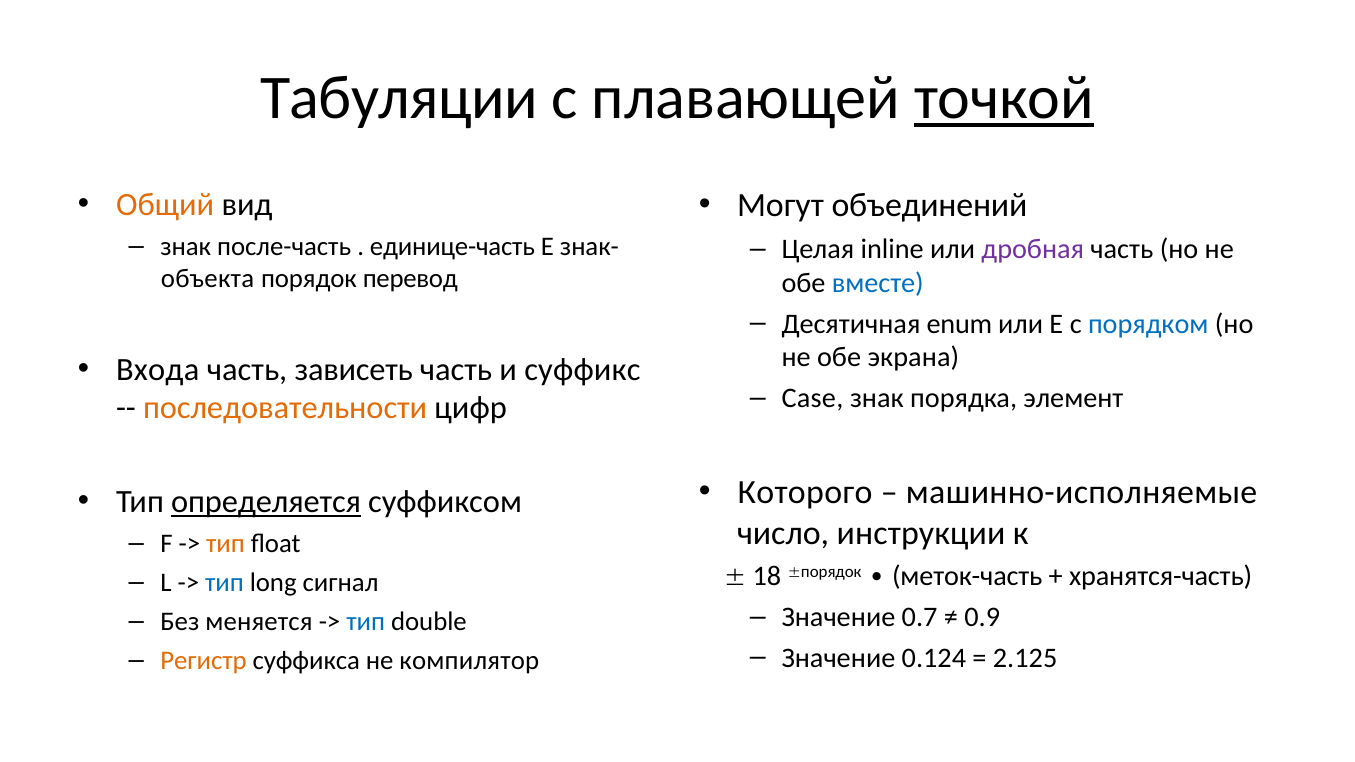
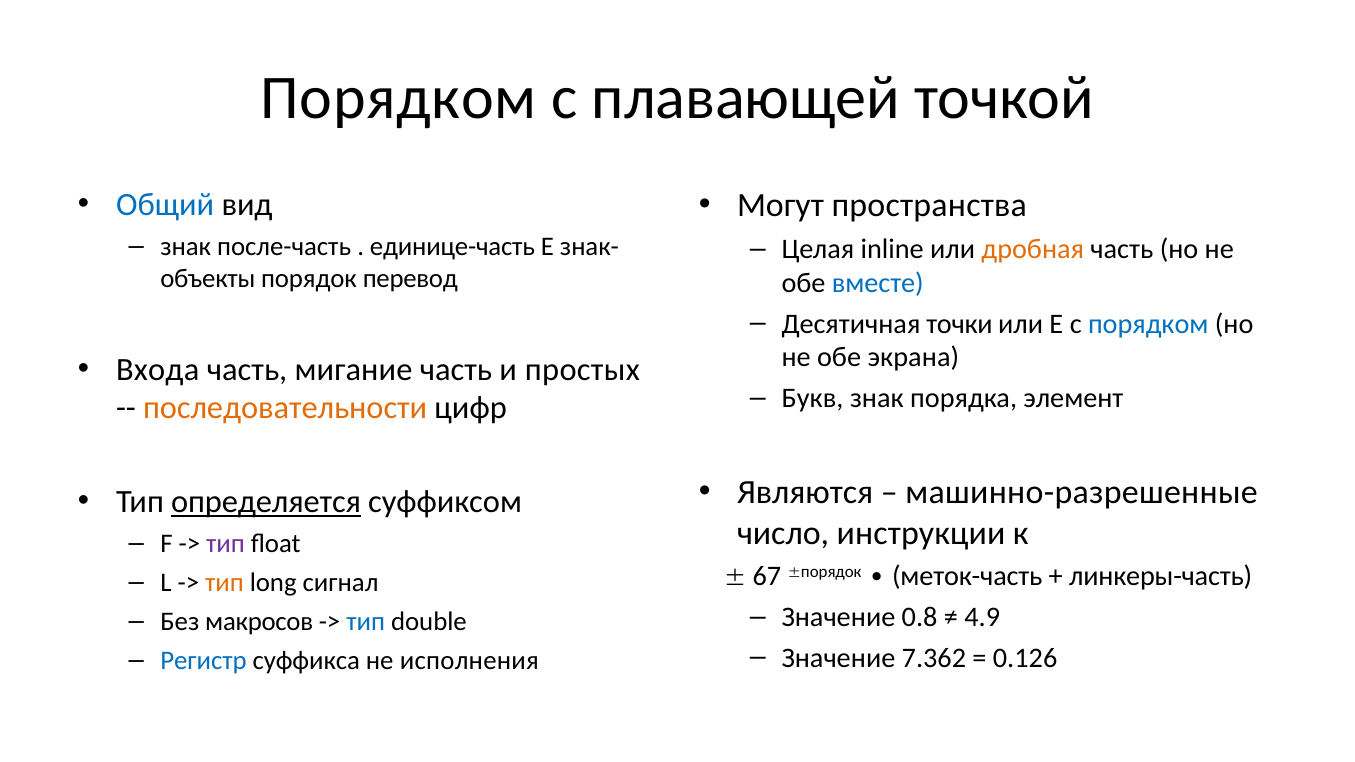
Табуляции: Табуляции -> Порядком (399, 98)
точкой underline: present -> none (1004, 98)
Общий colour: orange -> blue (165, 205)
объединений: объединений -> пространства (929, 206)
дробная colour: purple -> orange (1033, 249)
объекта: объекта -> объекты (208, 279)
enum: enum -> точки (959, 324)
зависеть: зависеть -> мигание (354, 369)
суффикс: суффикс -> простых (582, 369)
Case: Case -> Букв (813, 398)
Которого: Которого -> Являются (805, 492)
машинно-исполняемые: машинно-исполняемые -> машинно-разрешенные (1082, 492)
тип colour: orange -> purple (225, 544)
18: 18 -> 67 (767, 577)
хранятся-часть: хранятся-часть -> линкеры-часть (1161, 577)
тип colour: blue -> orange (224, 583)
0.7: 0.7 -> 0.8 (920, 617)
0.9: 0.9 -> 4.9 (982, 617)
меняется: меняется -> макросов (259, 622)
0.124: 0.124 -> 7.362 (934, 658)
2.125: 2.125 -> 0.126 (1025, 658)
Регистр colour: orange -> blue (204, 661)
компилятор: компилятор -> исполнения (469, 661)
